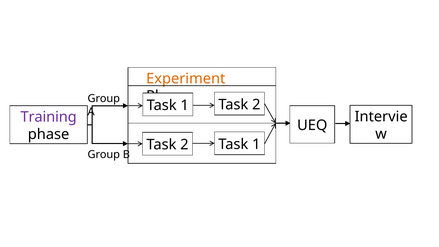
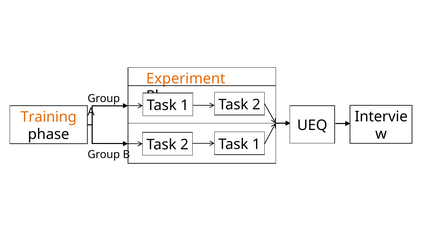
Training colour: purple -> orange (49, 117)
